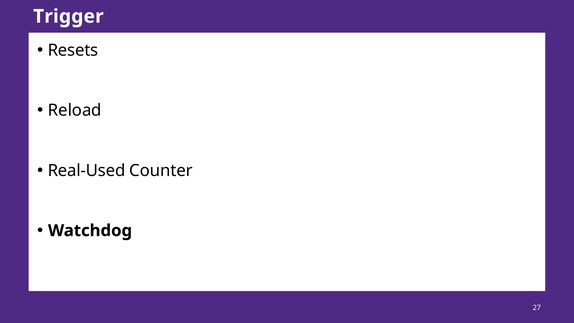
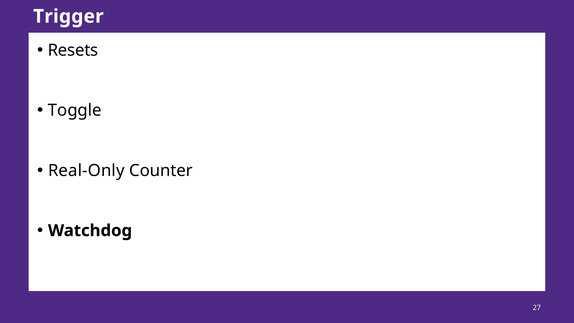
Reload: Reload -> Toggle (75, 110)
Real-Used: Real-Used -> Real-Only (86, 170)
